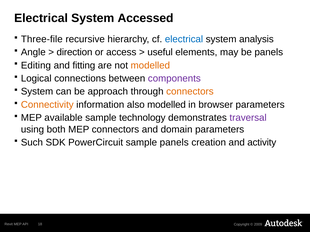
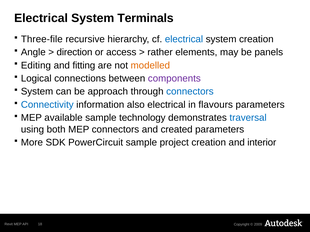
Accessed: Accessed -> Terminals (146, 18)
system analysis: analysis -> creation (256, 39)
useful: useful -> rather (160, 52)
connectors colour: orange -> blue (190, 92)
Connectivity colour: orange -> blue (47, 105)
also modelled: modelled -> electrical (166, 105)
browser: browser -> flavours (216, 105)
traversal colour: purple -> blue (248, 118)
domain: domain -> created (177, 130)
Such: Such -> More (32, 143)
sample panels: panels -> project (174, 143)
activity: activity -> interior (262, 143)
